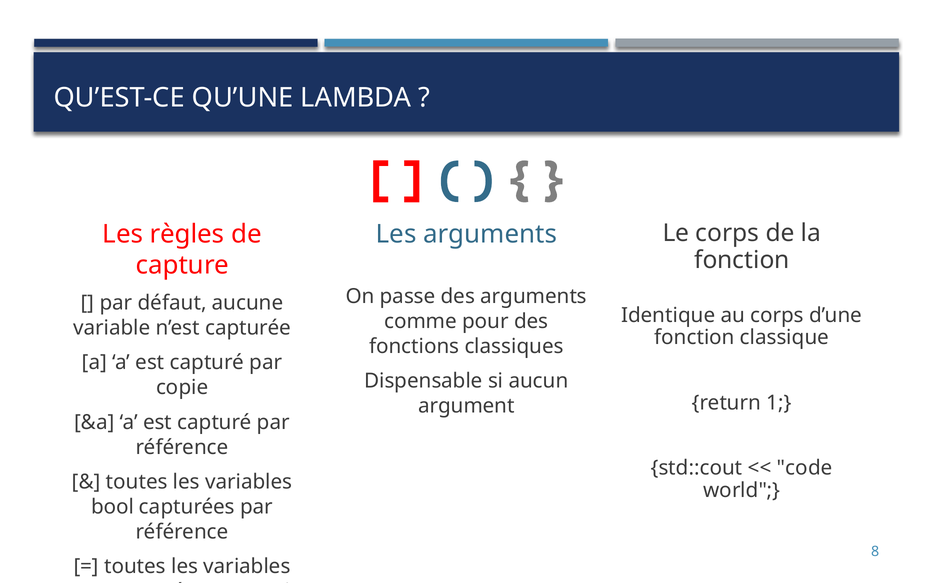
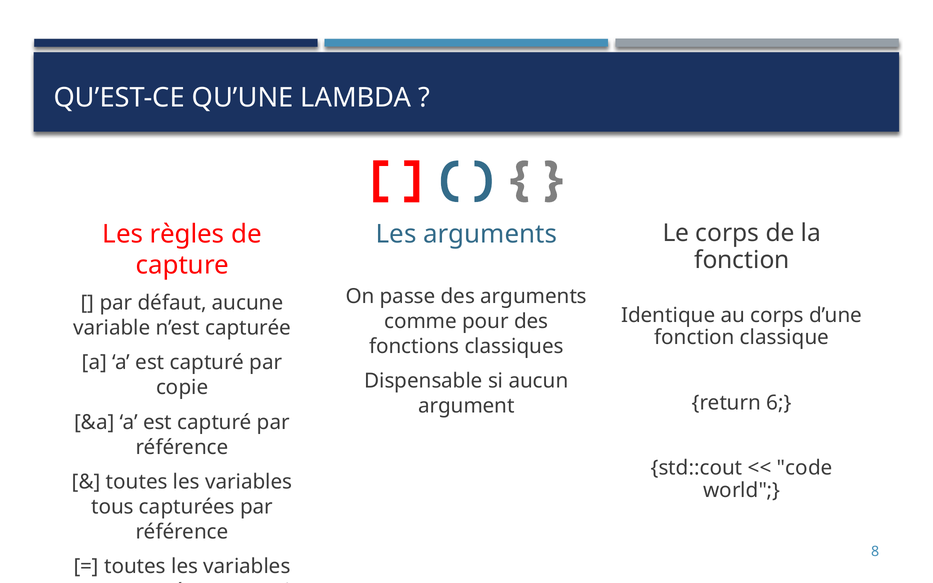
1: 1 -> 6 (779, 403)
bool: bool -> tous (112, 507)
